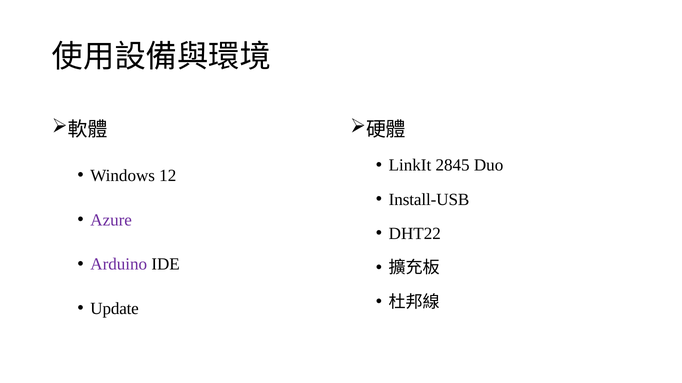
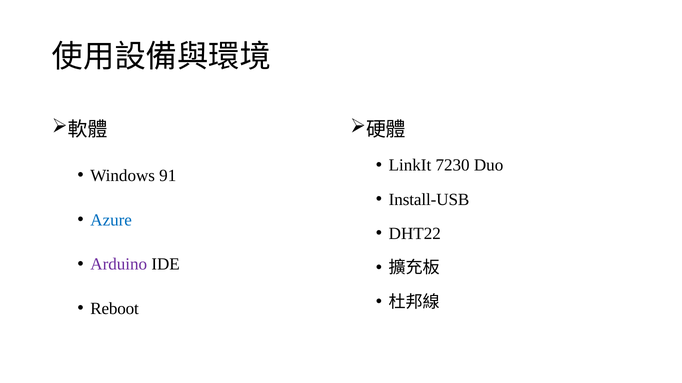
2845: 2845 -> 7230 (453, 166)
12: 12 -> 91 (168, 176)
Azure colour: purple -> blue (111, 220)
Update: Update -> Reboot (115, 309)
